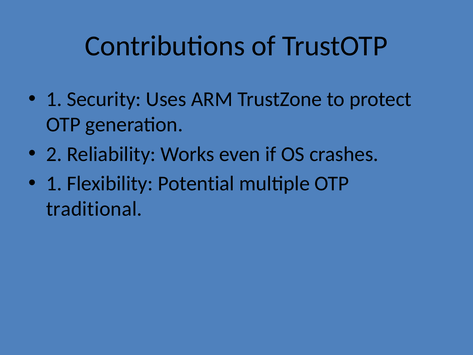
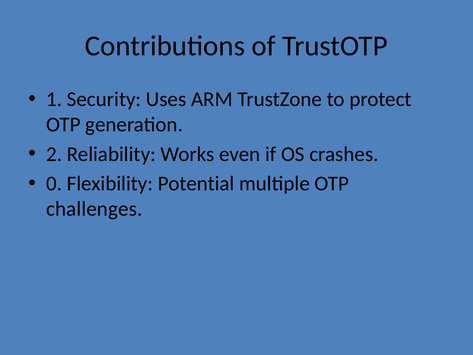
1: 1 -> 0 (54, 183)
traditional: traditional -> challenges (94, 209)
